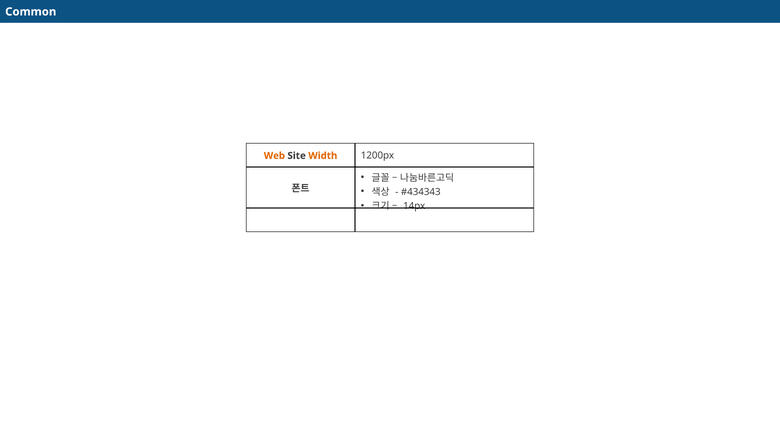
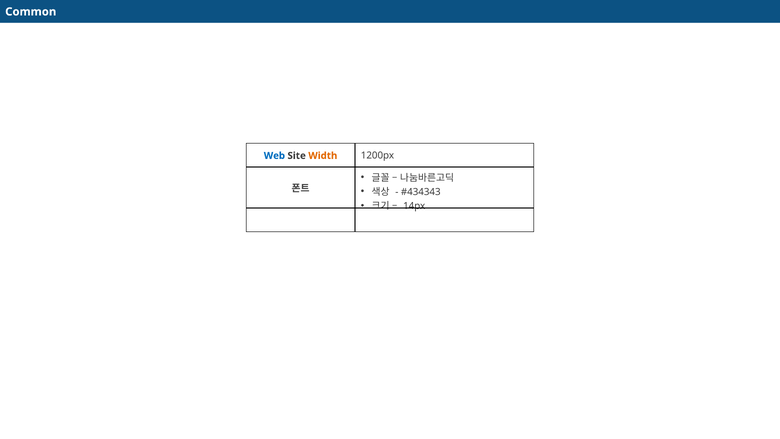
Web colour: orange -> blue (274, 156)
